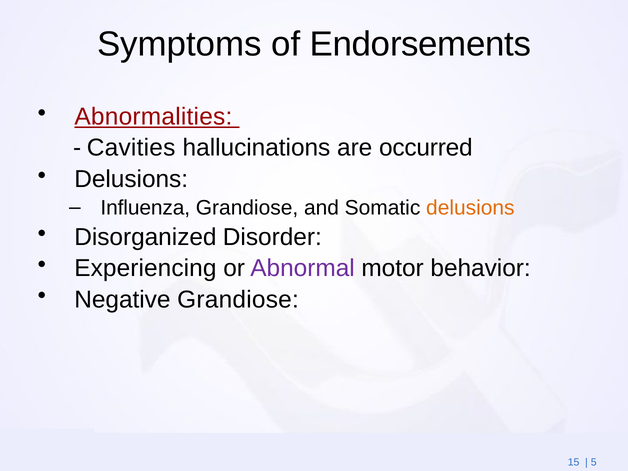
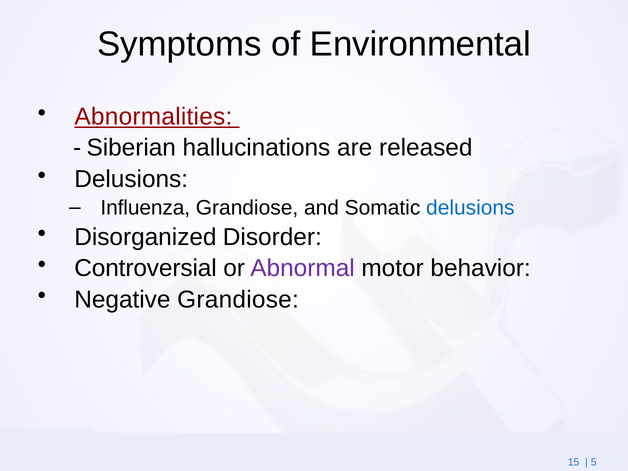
Endorsements: Endorsements -> Environmental (420, 44)
Cavities: Cavities -> Siberian (131, 148)
occurred: occurred -> released (426, 148)
delusions colour: orange -> blue (470, 208)
Experiencing: Experiencing -> Controversial (146, 268)
